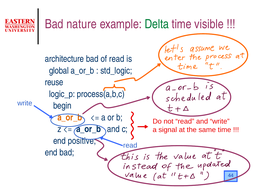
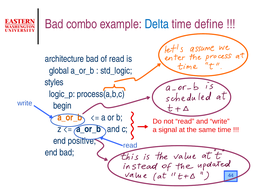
nature: nature -> combo (82, 24)
Delta colour: green -> blue (157, 24)
visible: visible -> define (209, 24)
reuse: reuse -> styles (54, 83)
